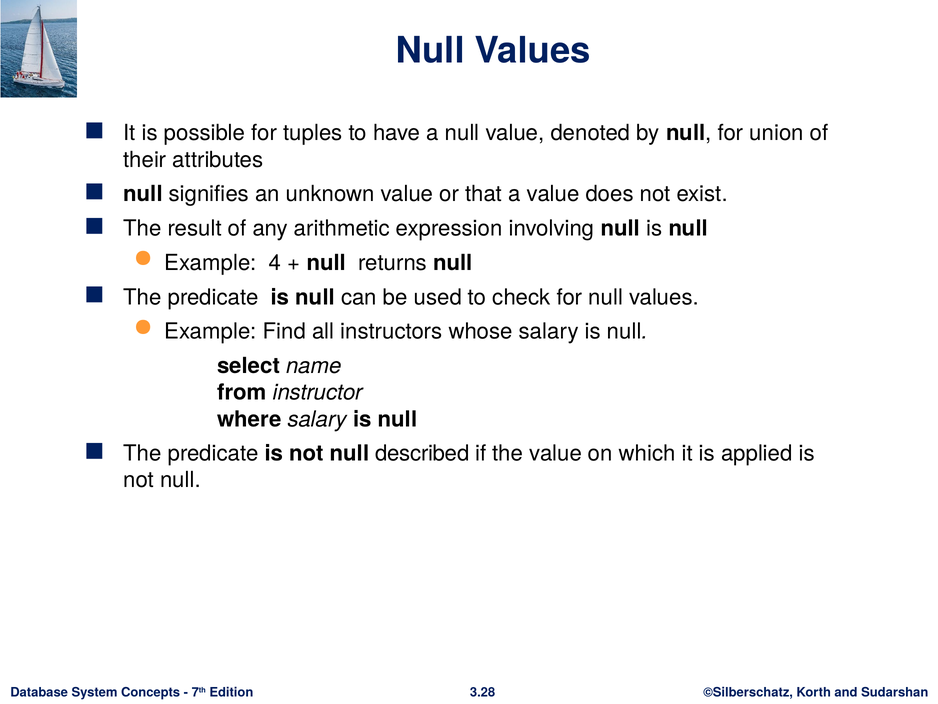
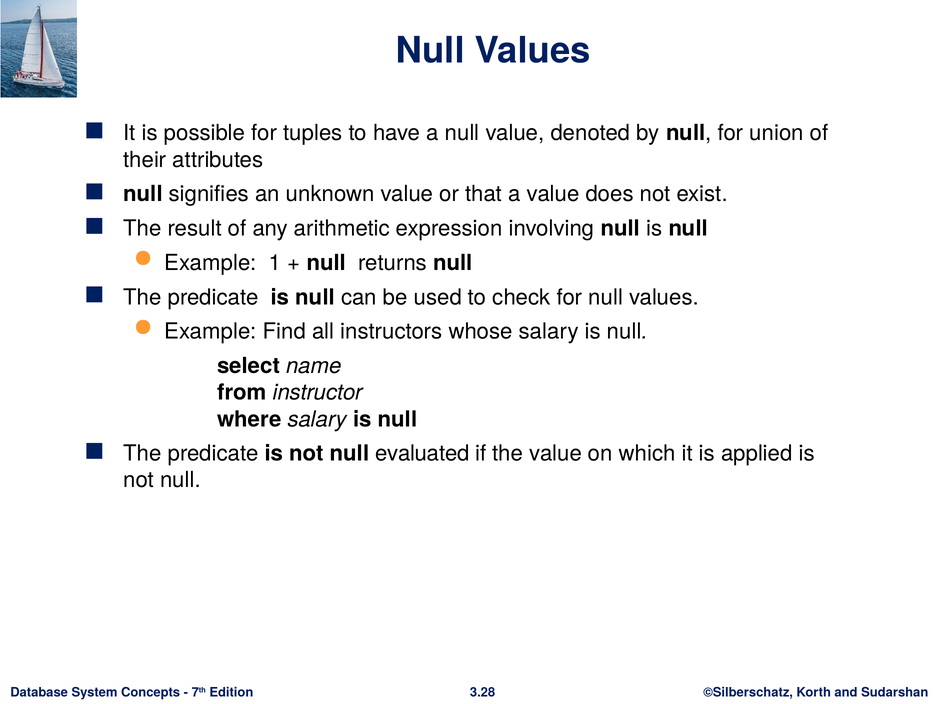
4: 4 -> 1 (275, 263)
described: described -> evaluated (422, 453)
